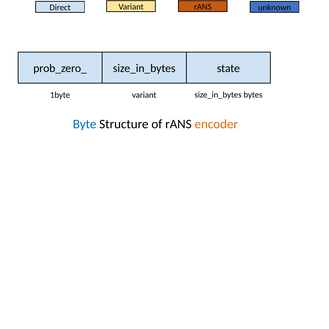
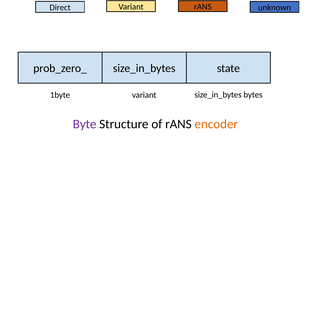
Byte colour: blue -> purple (85, 124)
